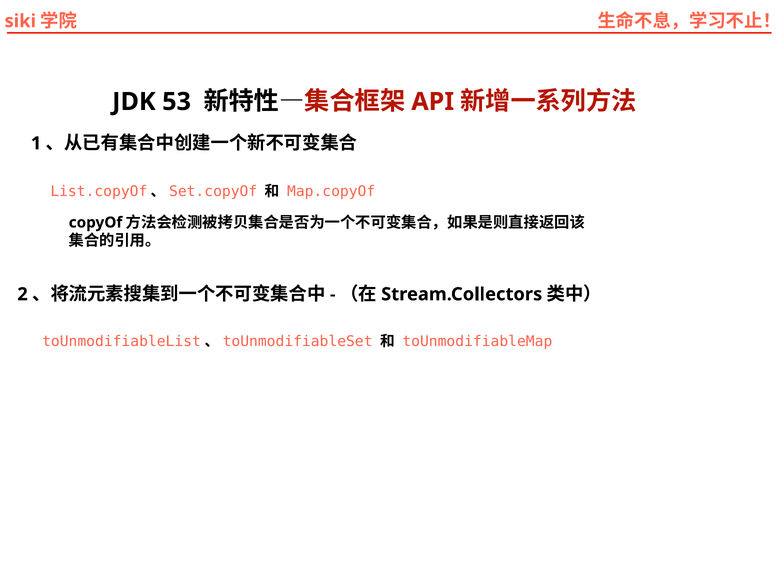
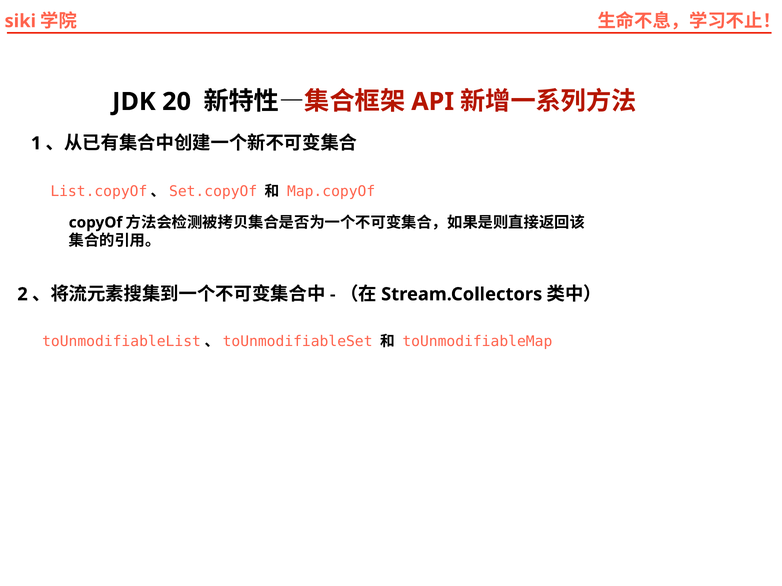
53: 53 -> 20 (177, 102)
